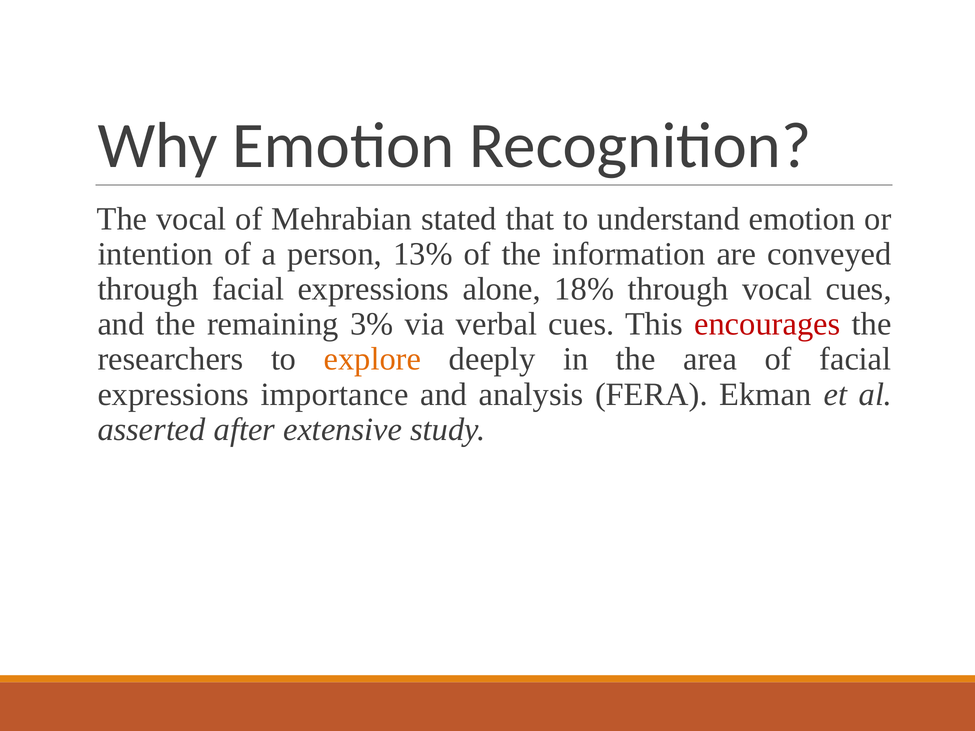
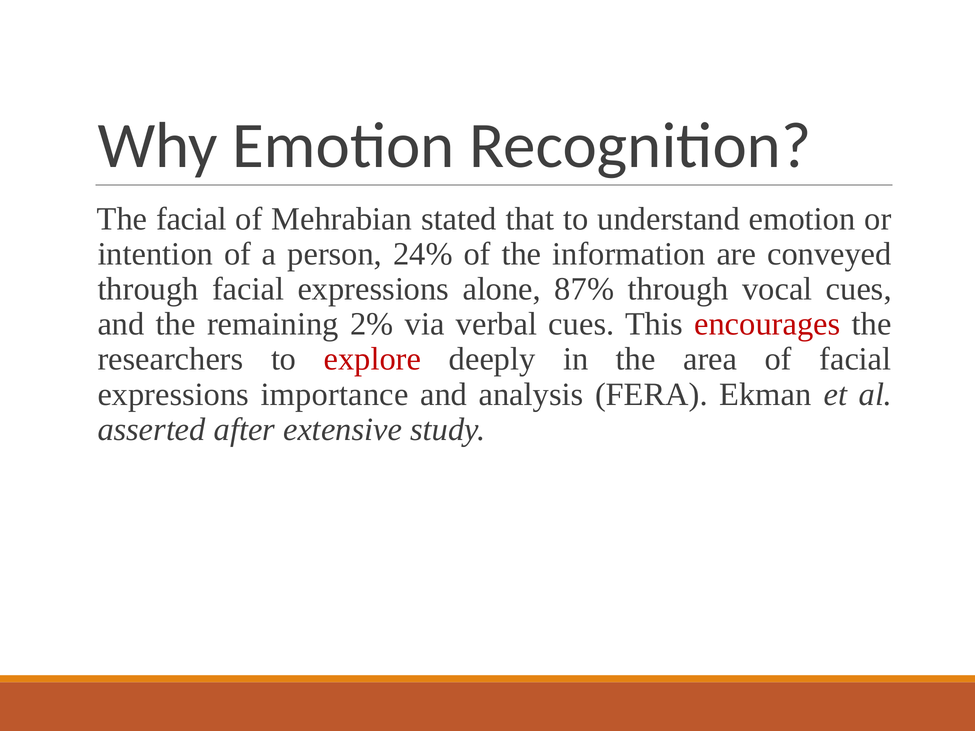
The vocal: vocal -> facial (191, 219)
13%: 13% -> 24% (423, 254)
18%: 18% -> 87% (584, 289)
3%: 3% -> 2% (372, 324)
explore colour: orange -> red (373, 359)
